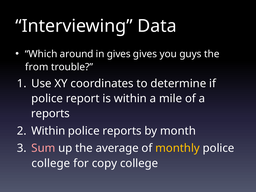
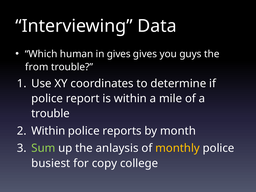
around: around -> human (77, 54)
reports: reports -> trouble (50, 114)
Sum colour: pink -> light green (43, 148)
average: average -> anlaysis (117, 148)
college: college -> busiest (51, 163)
